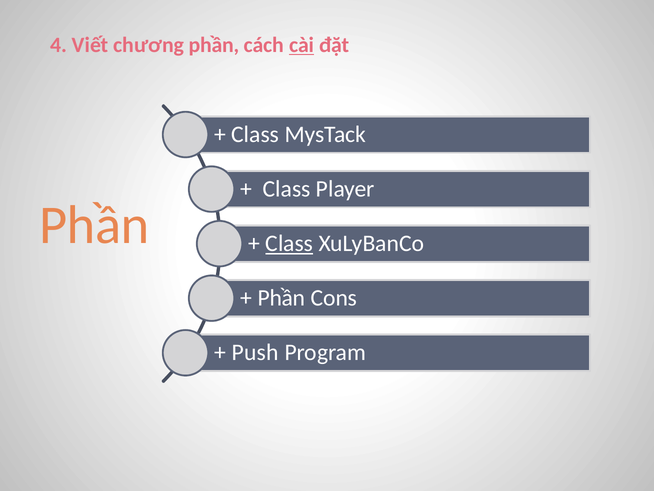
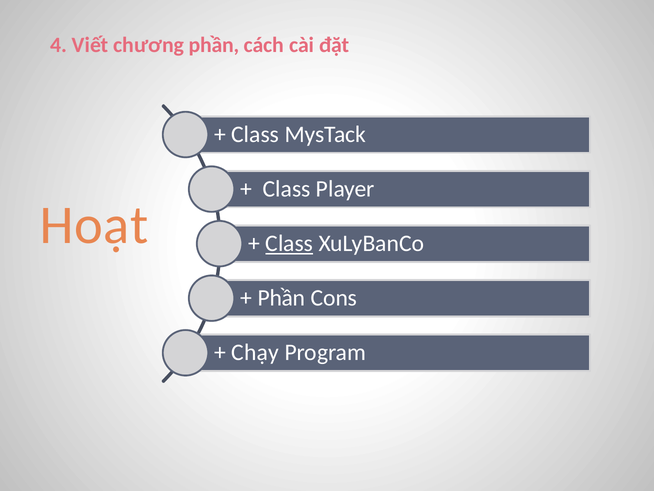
cài underline: present -> none (302, 45)
Phần: Phần -> Hoạt (94, 225)
Push: Push -> Chạy (255, 352)
